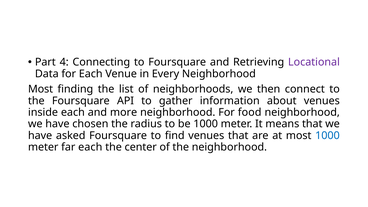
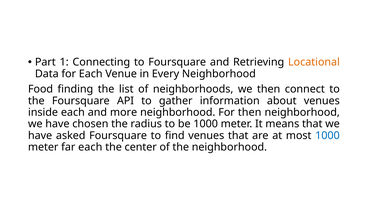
4: 4 -> 1 (64, 62)
Locational colour: purple -> orange (314, 62)
Most: Most -> Food (41, 89)
For food: food -> then (250, 112)
